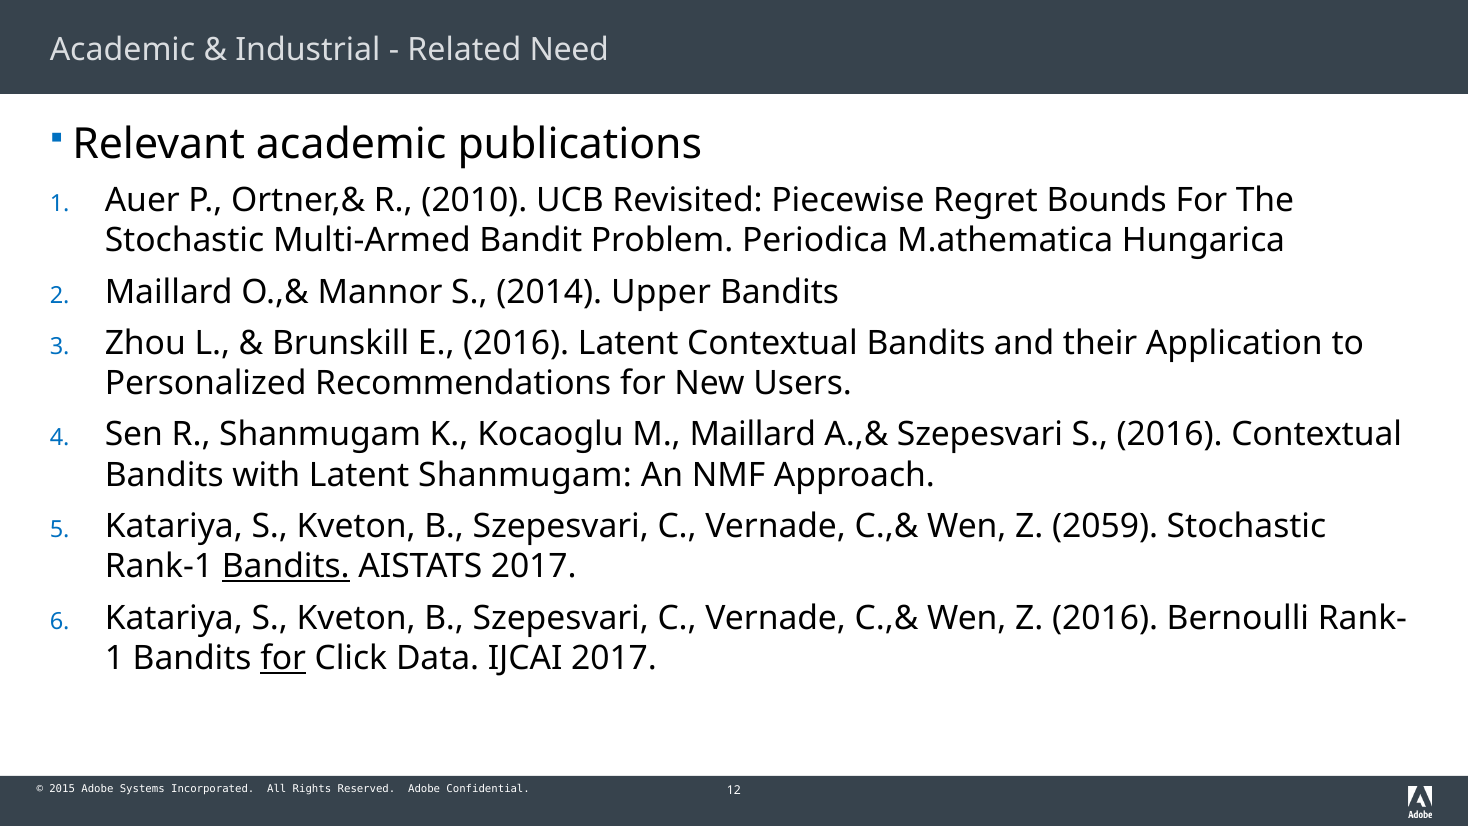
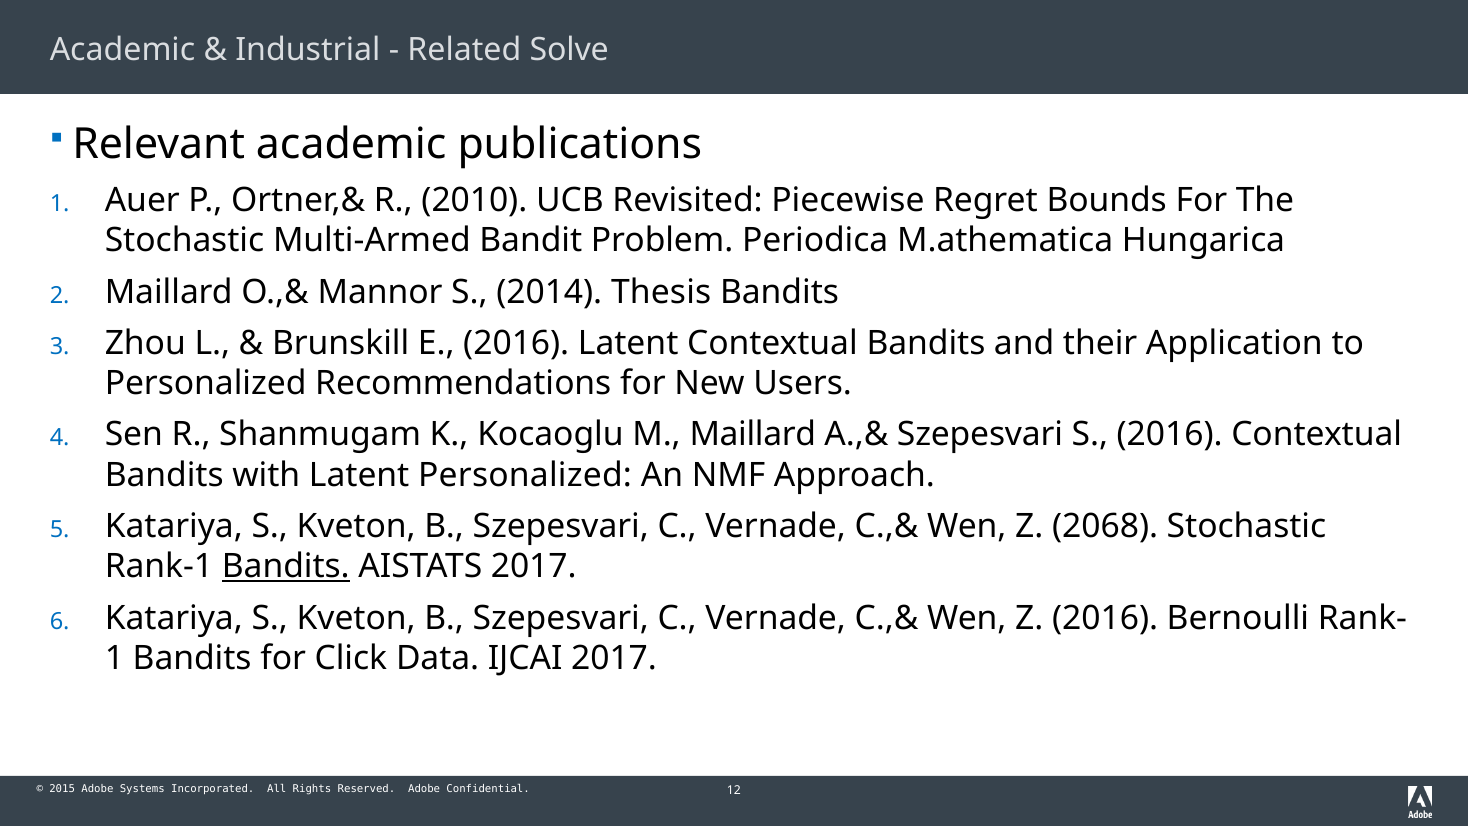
Need: Need -> Solve (569, 50)
Upper: Upper -> Thesis (661, 292)
Latent Shanmugam: Shanmugam -> Personalized (525, 475)
2059: 2059 -> 2068 (1105, 526)
for underline: present -> none (283, 658)
